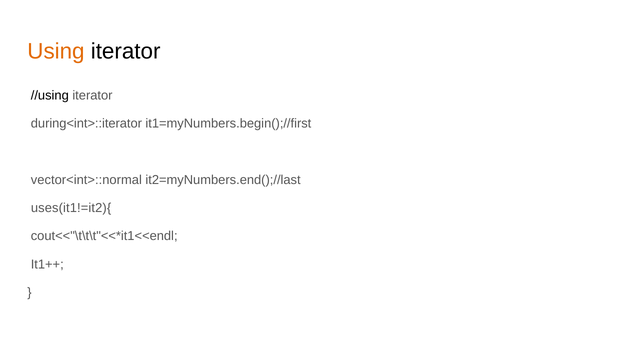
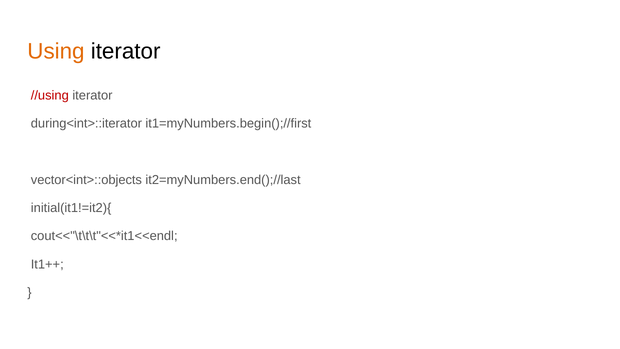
//using colour: black -> red (50, 95)
vector<int>::normal: vector<int>::normal -> vector<int>::objects (86, 180)
uses(it1!=it2){: uses(it1!=it2){ -> initial(it1!=it2){ (71, 208)
